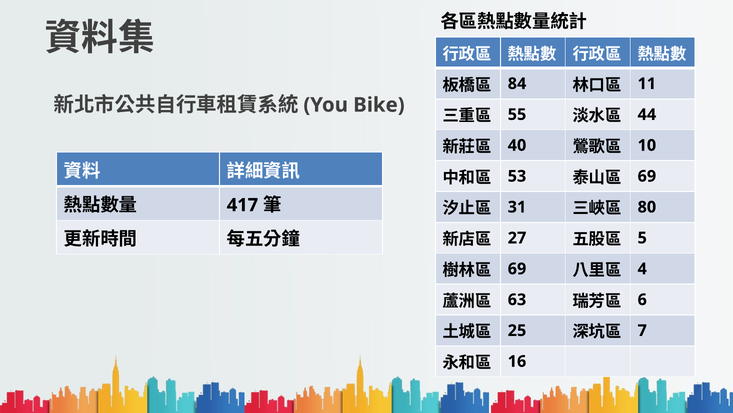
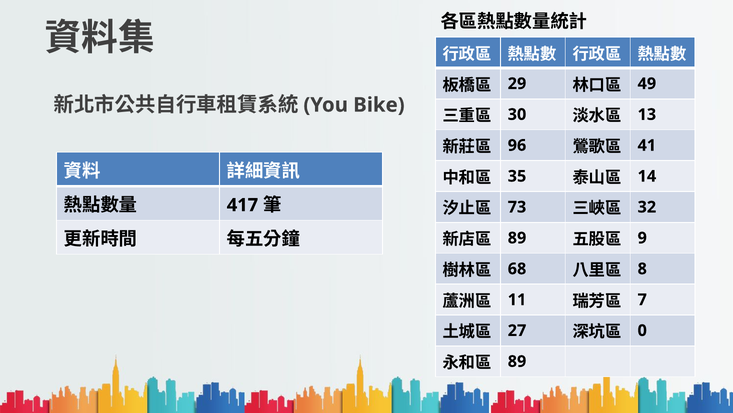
84: 84 -> 29 (517, 84)
11: 11 -> 49 (647, 84)
55: 55 -> 30 (517, 114)
44: 44 -> 13 (647, 114)
40: 40 -> 96 (517, 145)
10: 10 -> 41 (647, 145)
53: 53 -> 35 (517, 176)
69: 69 -> 14 (647, 176)
31: 31 -> 73 (517, 207)
80: 80 -> 32 (647, 207)
27: 27 -> 89 (517, 238)
5: 5 -> 9 (642, 238)
69: 69 -> 68 (517, 268)
4: 4 -> 8 (642, 268)
63: 63 -> 11 (517, 299)
6: 6 -> 7 (642, 299)
25: 25 -> 27 (517, 330)
7: 7 -> 0 (642, 330)
16: 16 -> 89 (517, 361)
